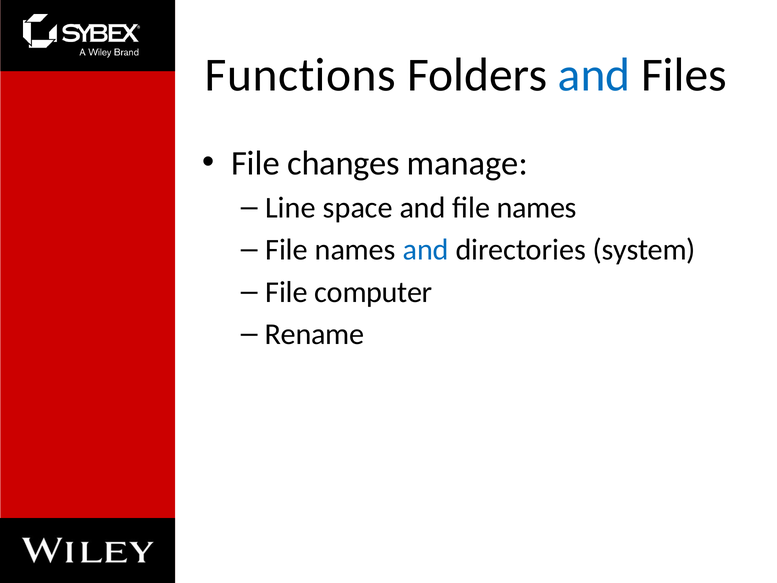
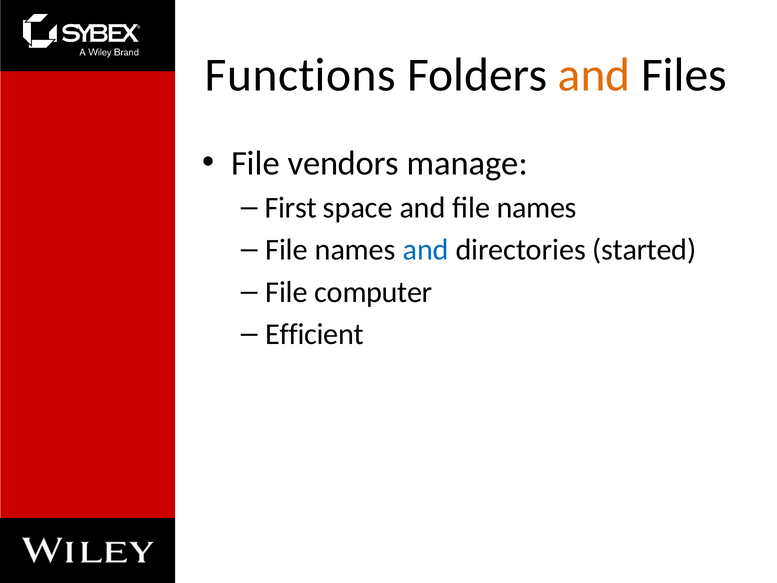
and colour: blue -> orange (594, 75)
changes: changes -> vendors (343, 163)
Line: Line -> First (291, 208)
system: system -> started (644, 250)
Rename: Rename -> Efficient (315, 334)
